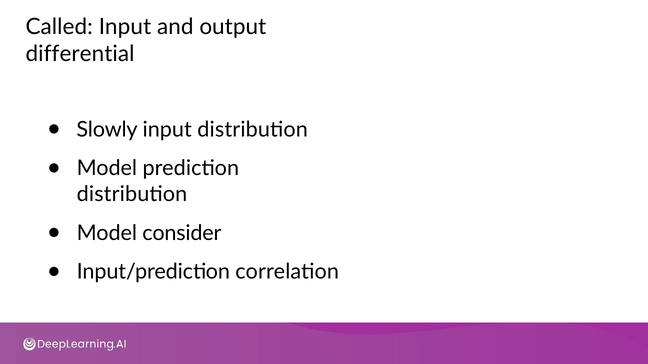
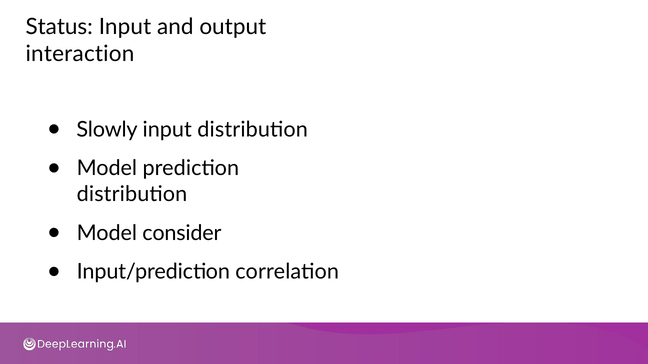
Called: Called -> Status (59, 27)
differential: differential -> interaction (80, 54)
